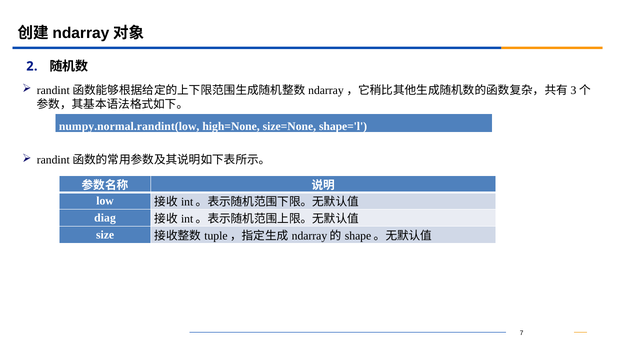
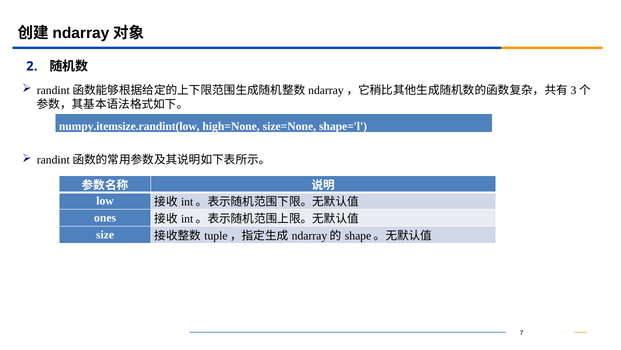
numpy.normal.randint(low: numpy.normal.randint(low -> numpy.itemsize.randint(low (129, 126)
diag: diag -> ones (105, 217)
